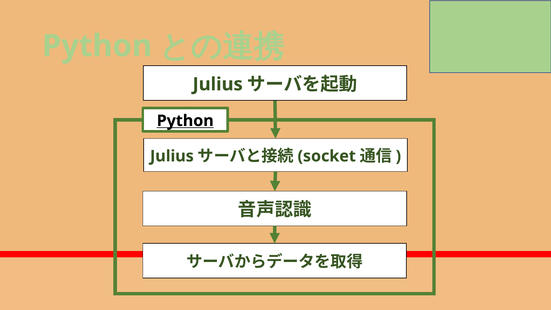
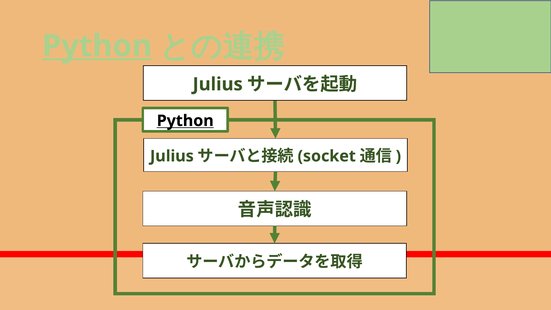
Python underline: none -> present (97, 46)
